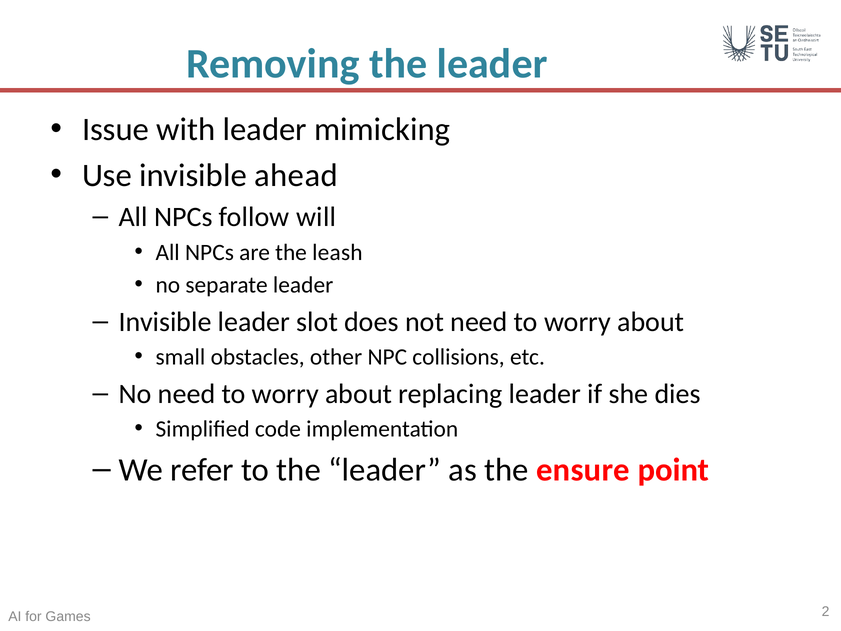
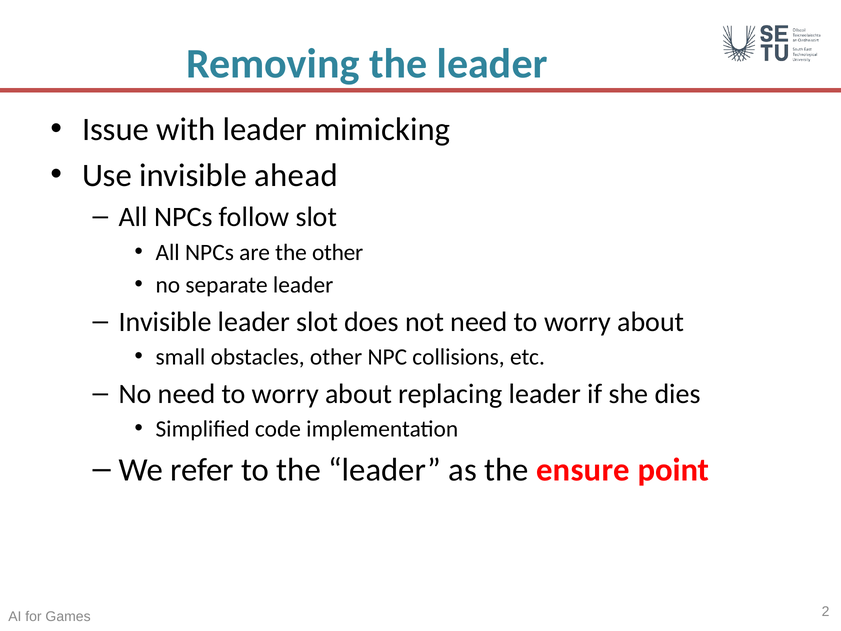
follow will: will -> slot (316, 217)
the leash: leash -> other (338, 252)
